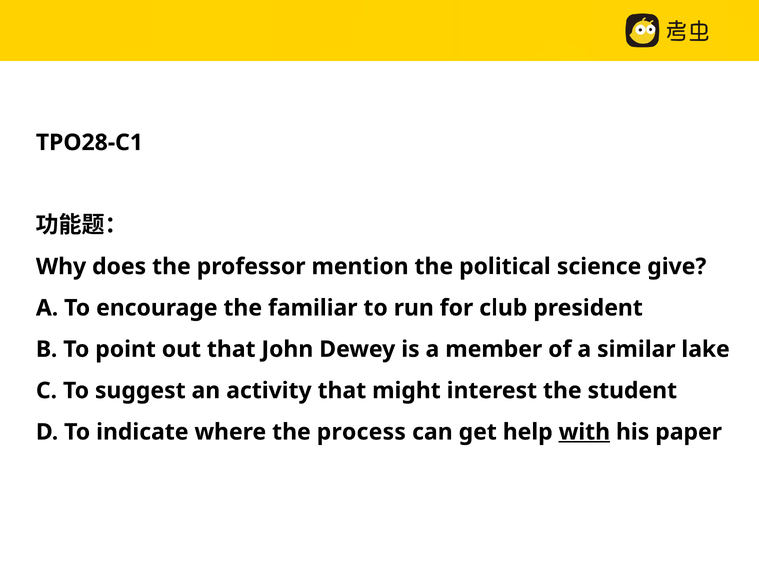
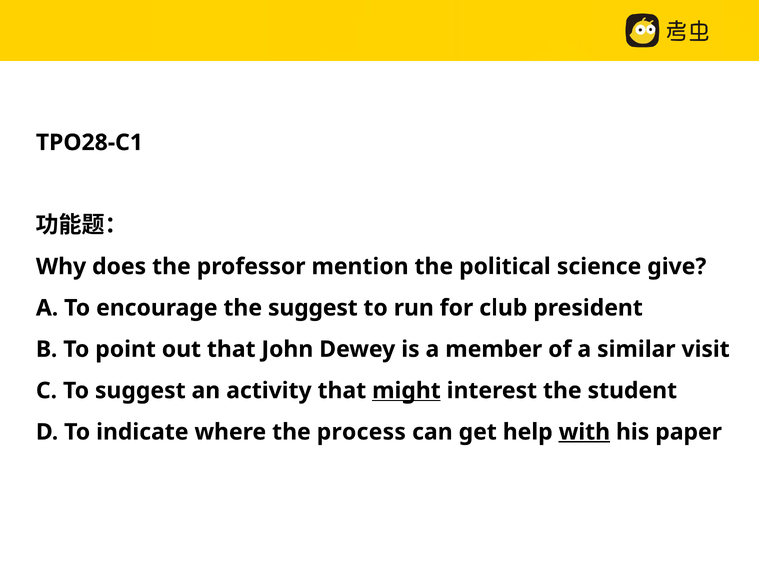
the familiar: familiar -> suggest (313, 308)
lake: lake -> visit (706, 349)
might underline: none -> present (406, 391)
